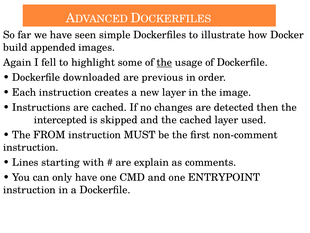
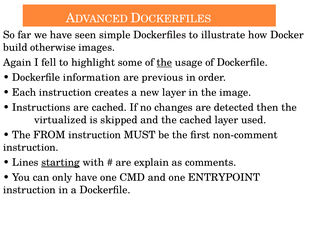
appended: appended -> otherwise (53, 47)
downloaded: downloaded -> information (92, 77)
intercepted: intercepted -> virtualized (60, 120)
starting underline: none -> present (61, 162)
